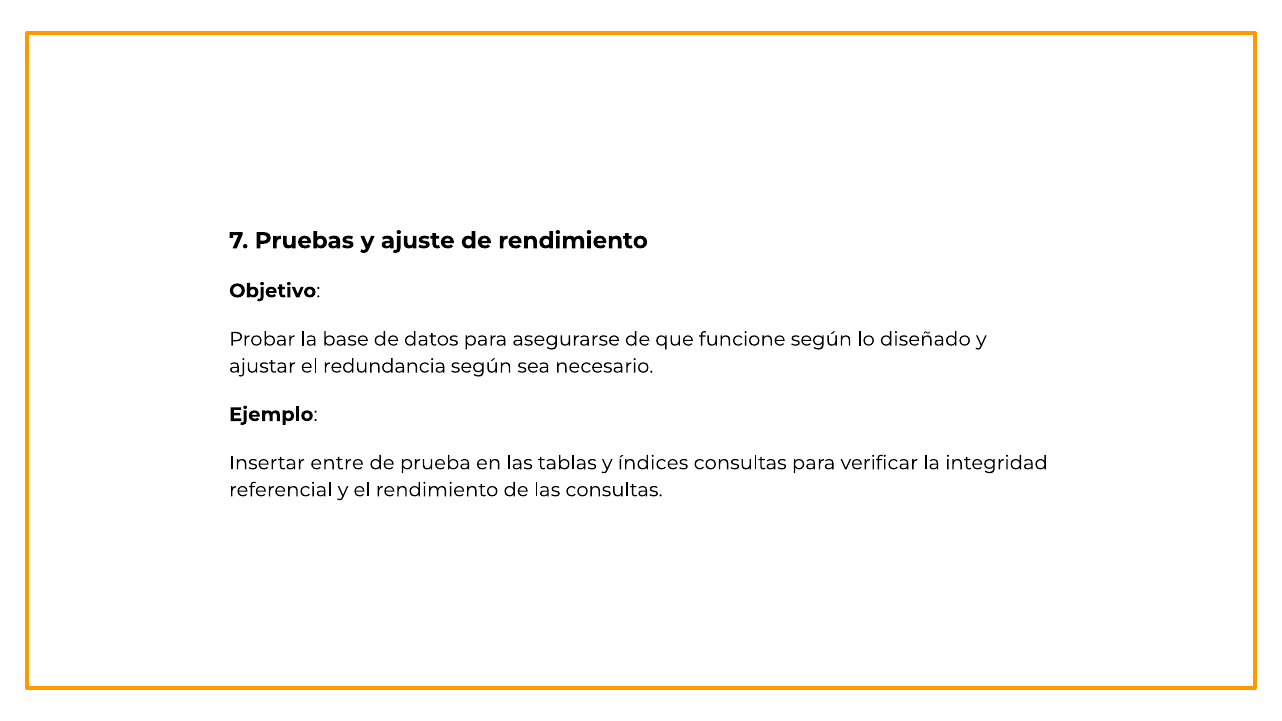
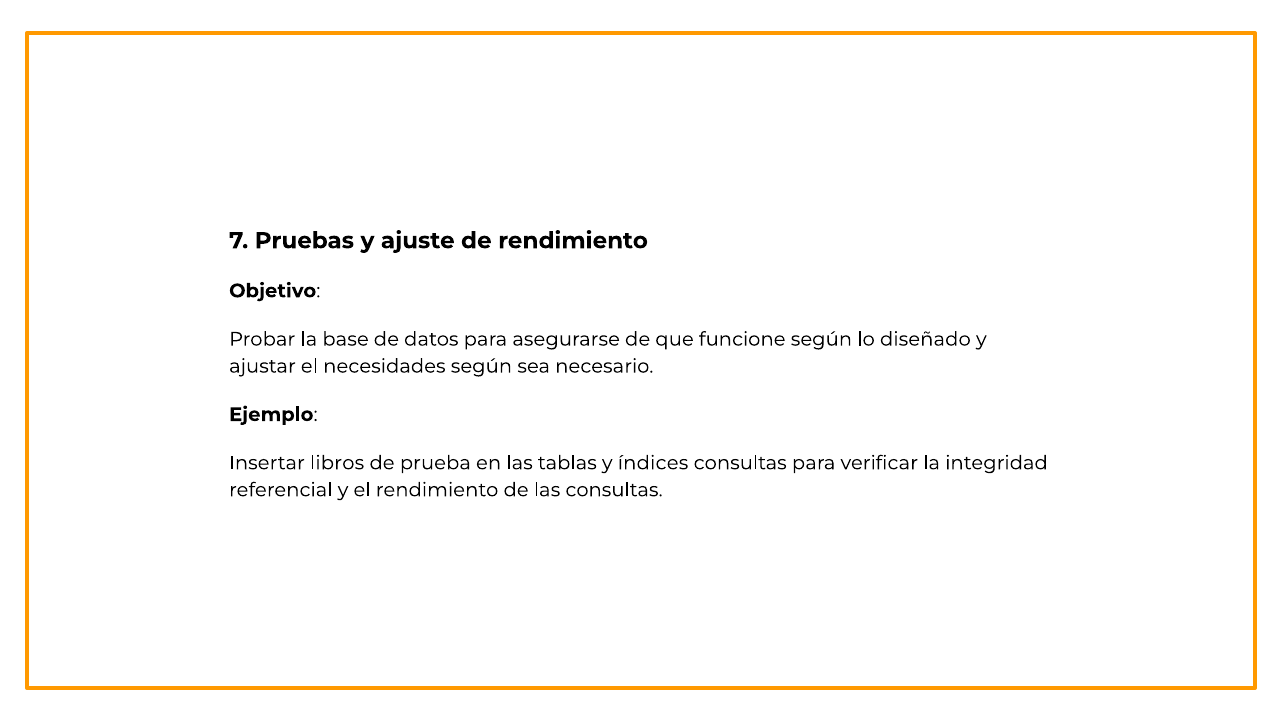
redundancia: redundancia -> necesidades (384, 366)
entre: entre -> libros (337, 463)
